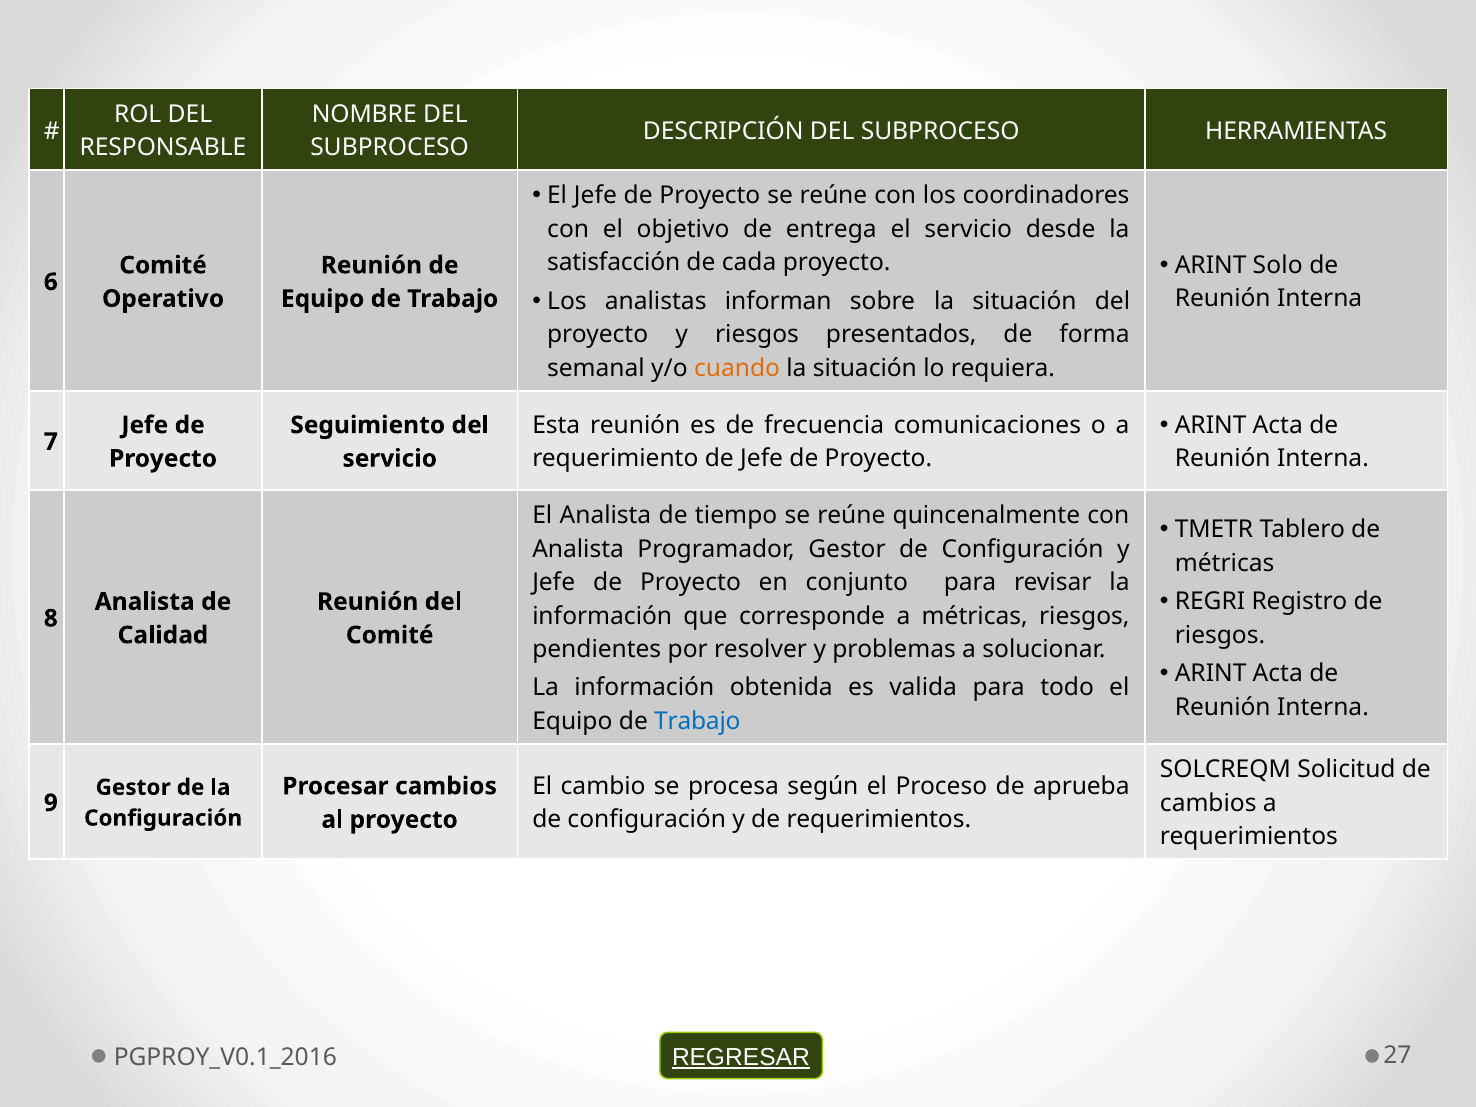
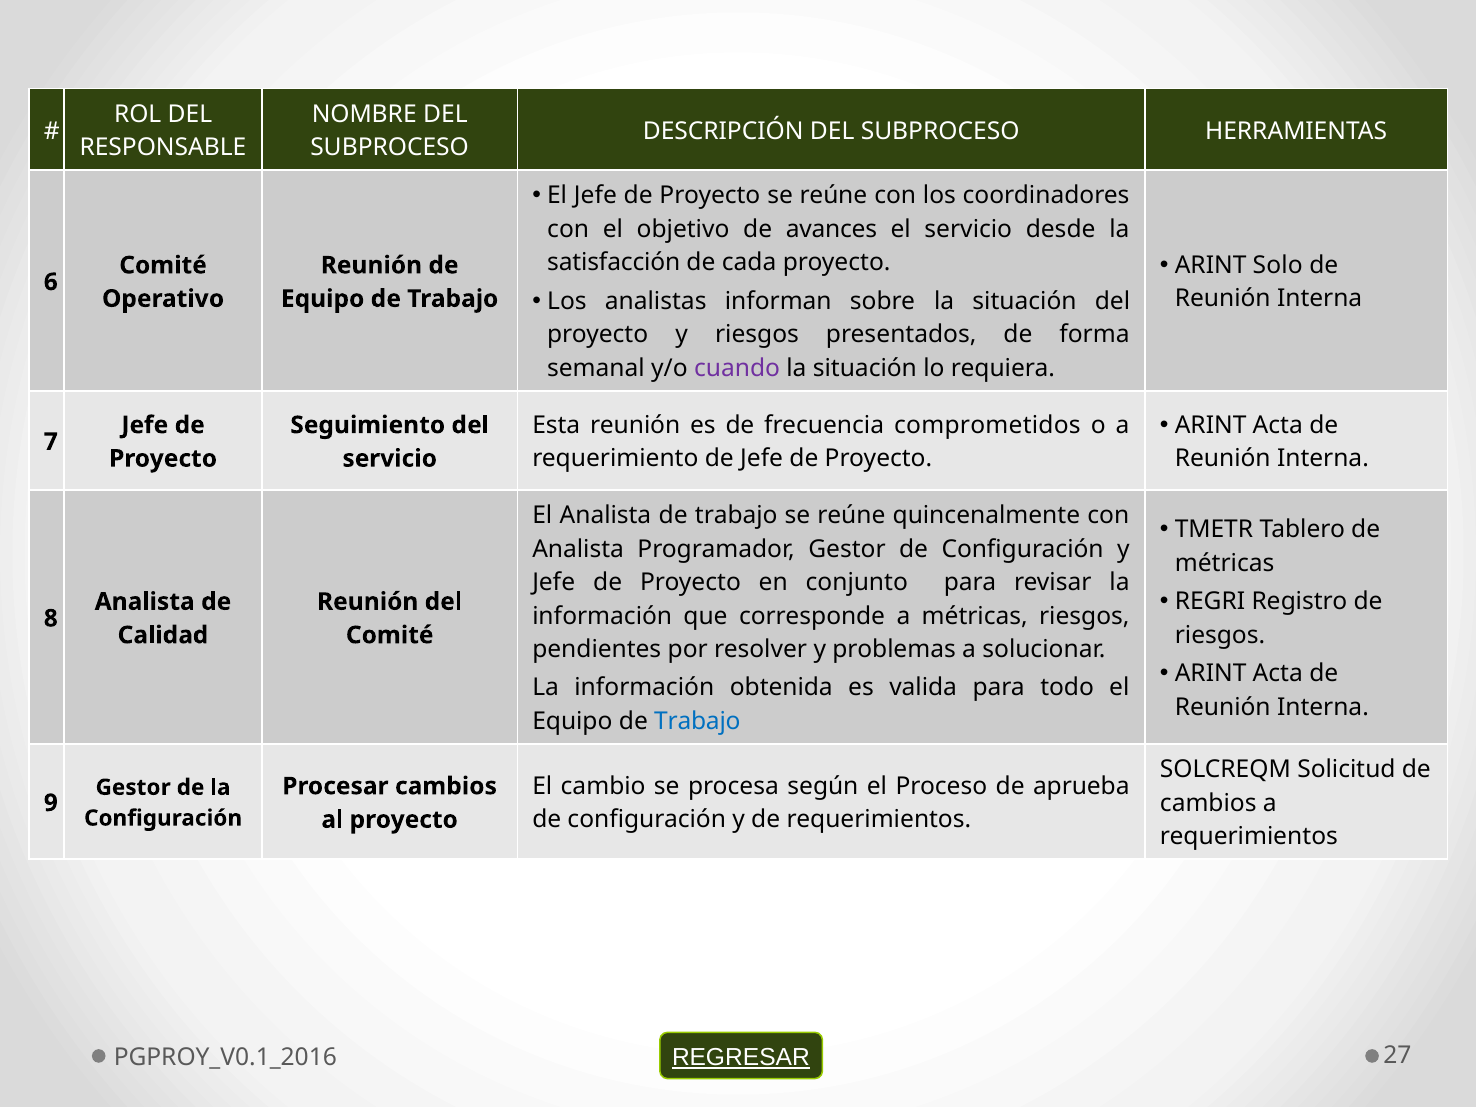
entrega: entrega -> avances (831, 229)
cuando colour: orange -> purple (737, 368)
comunicaciones: comunicaciones -> comprometidos (987, 425)
Analista de tiempo: tiempo -> trabajo (736, 516)
